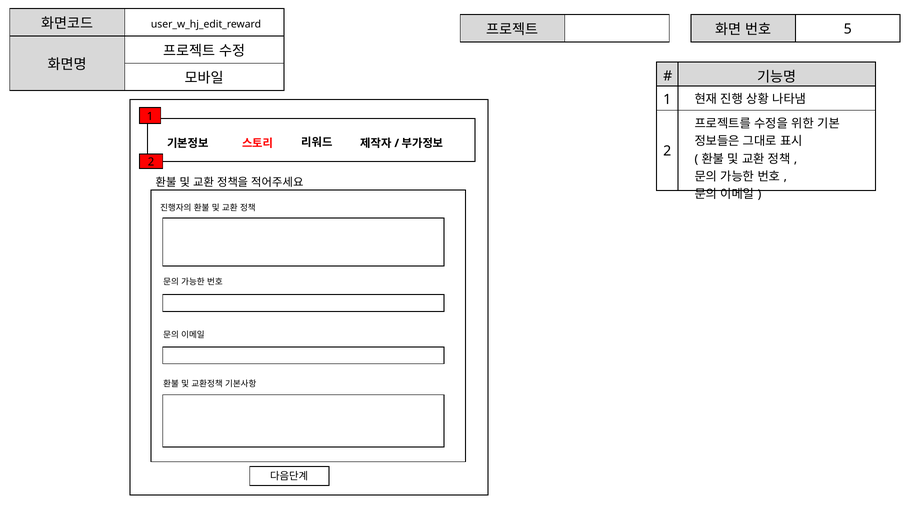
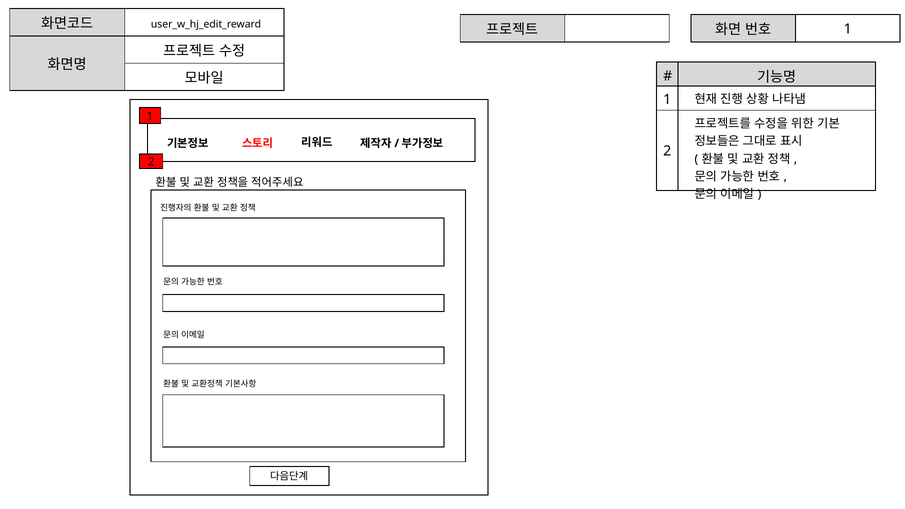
5: 5 -> 1 (848, 29)
